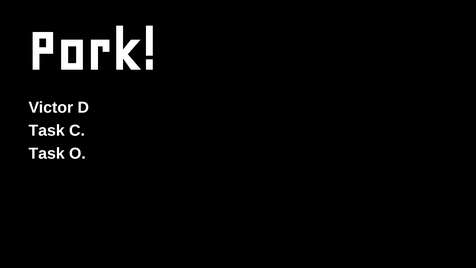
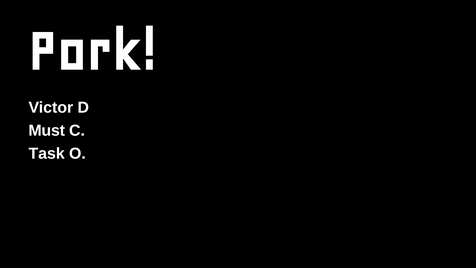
Task: Task -> Must (47, 130)
